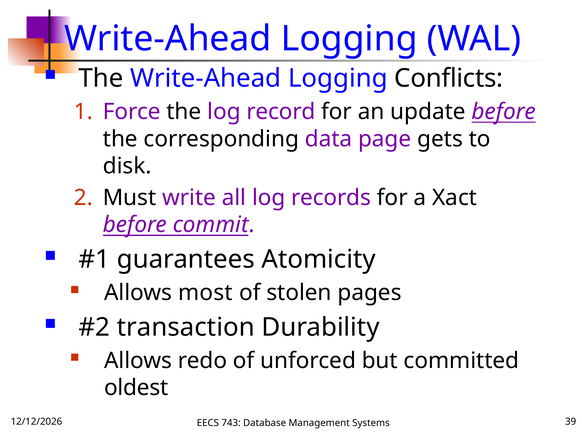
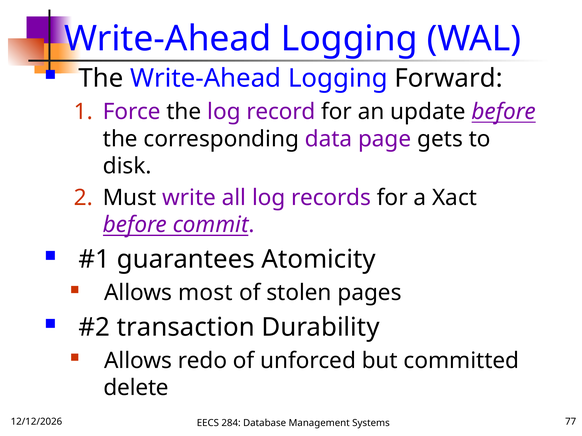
Conflicts: Conflicts -> Forward (449, 78)
oldest: oldest -> delete (136, 388)
743: 743 -> 284 (231, 424)
39: 39 -> 77 (571, 422)
